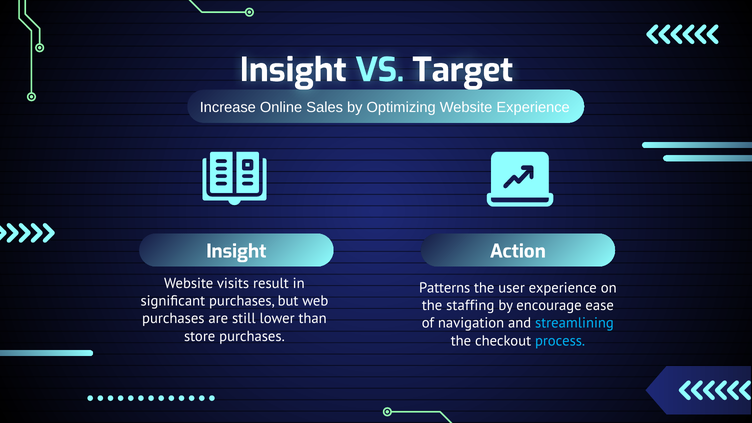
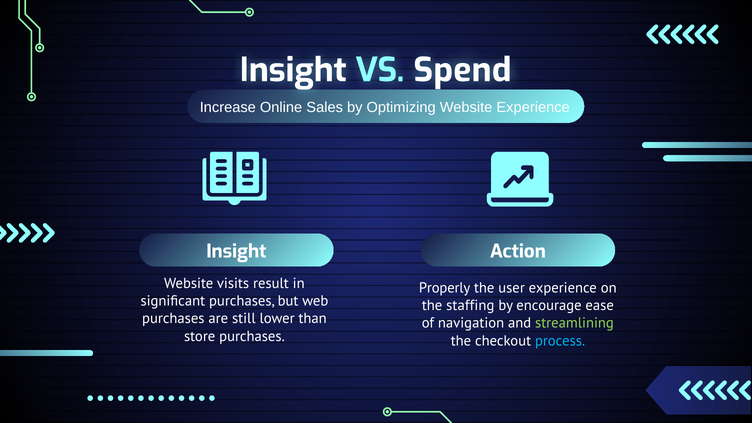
Target: Target -> Spend (462, 70)
Patterns: Patterns -> Properly (445, 288)
streamlining colour: light blue -> light green (574, 323)
